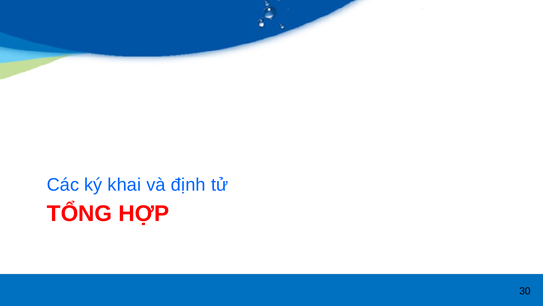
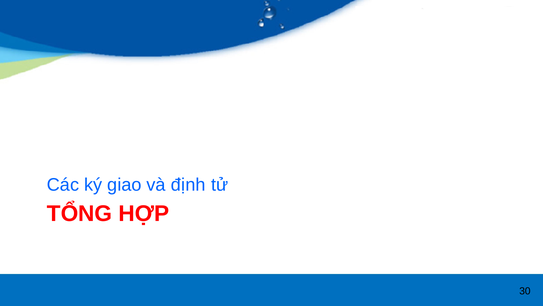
khai: khai -> giao (124, 185)
